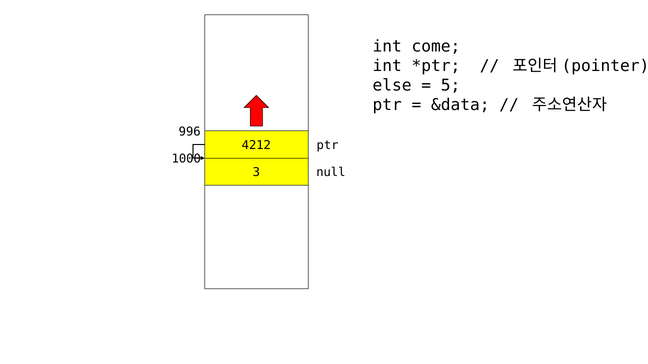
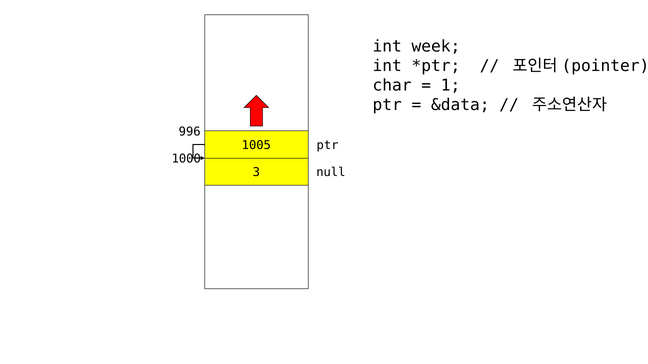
come: come -> week (436, 47)
else: else -> char (392, 86)
5: 5 -> 1 (451, 86)
4212: 4212 -> 1005 (256, 146)
